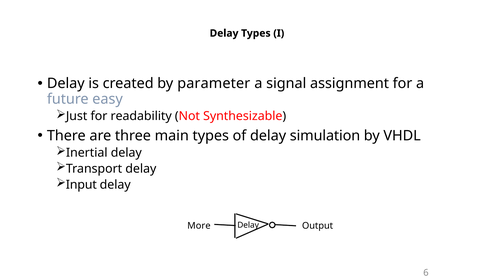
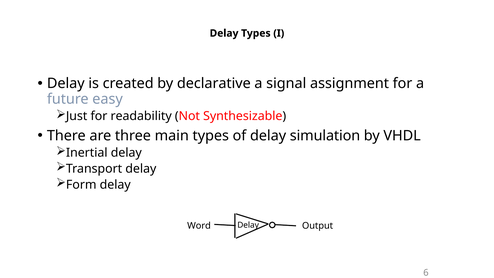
parameter: parameter -> declarative (214, 84)
Input: Input -> Form (81, 185)
More: More -> Word (199, 226)
